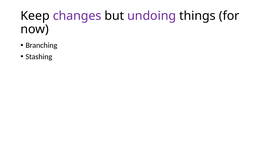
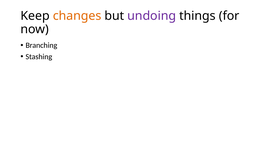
changes colour: purple -> orange (77, 16)
